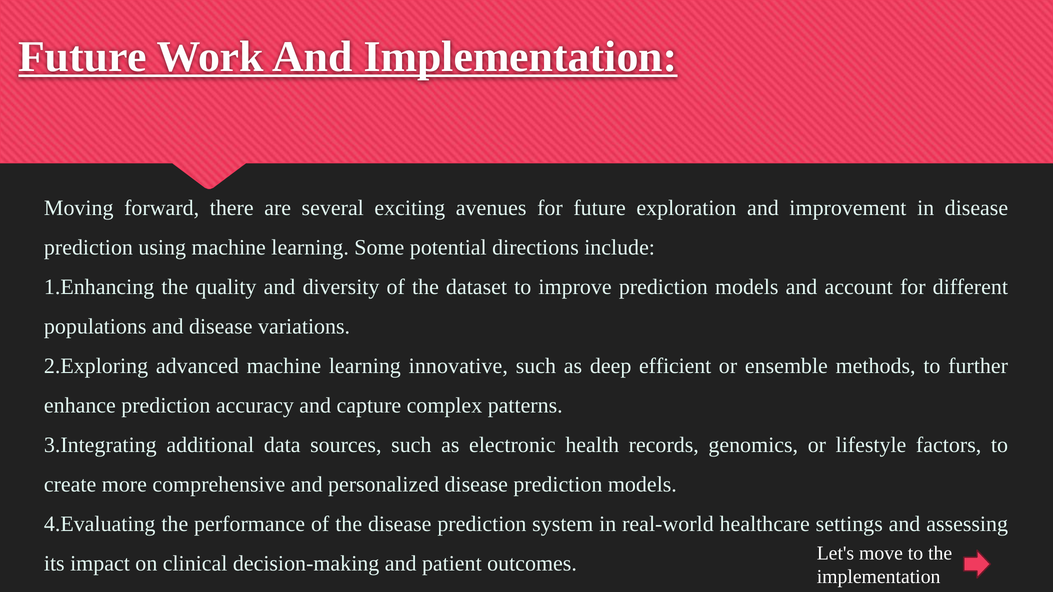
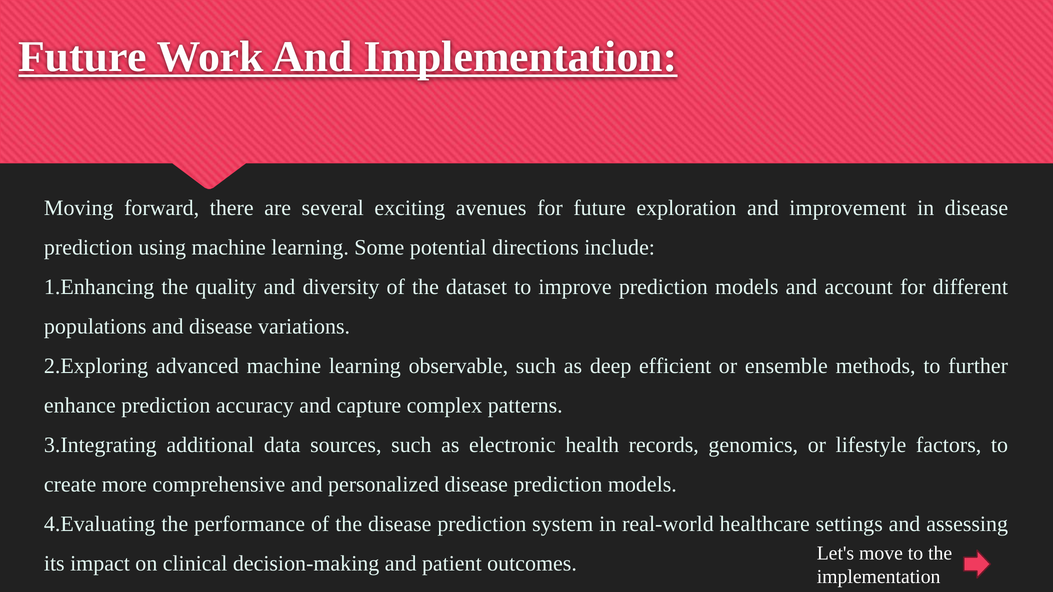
innovative: innovative -> observable (458, 366)
